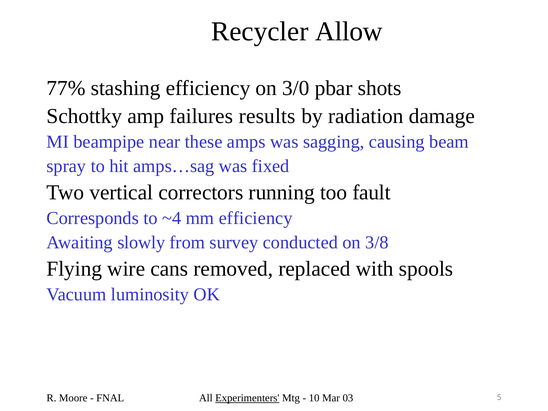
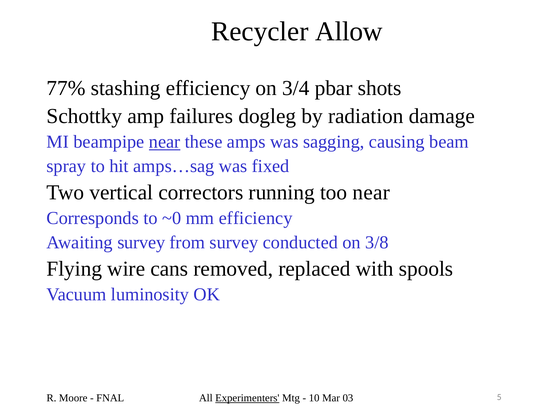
3/0: 3/0 -> 3/4 (296, 88)
results: results -> dogleg (267, 116)
near underline: none -> present (165, 142)
too fault: fault -> near (371, 193)
~4: ~4 -> ~0 (172, 218)
Awaiting slowly: slowly -> survey (141, 242)
